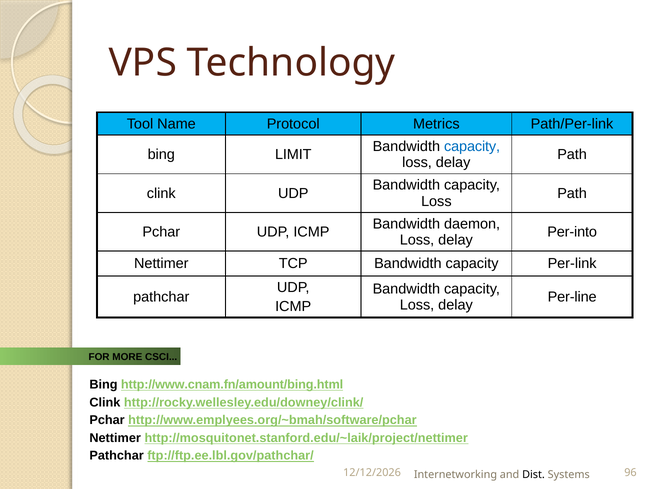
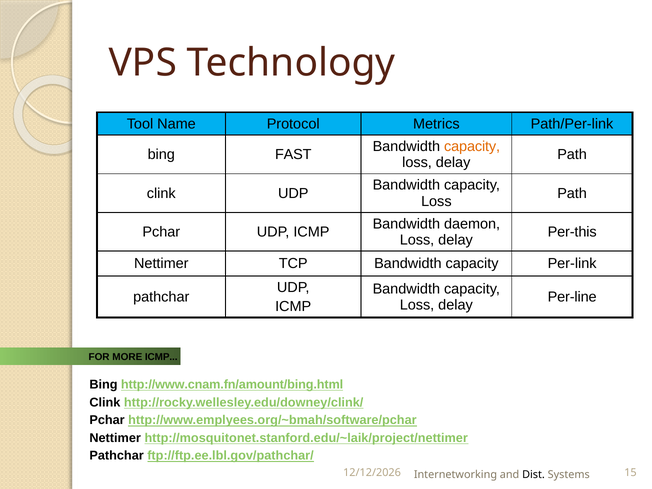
capacity colour: blue -> orange (472, 146)
LIMIT: LIMIT -> FAST (293, 155)
Per-into: Per-into -> Per-this (572, 232)
MORE CSCI: CSCI -> ICMP (161, 357)
96: 96 -> 15 (630, 473)
